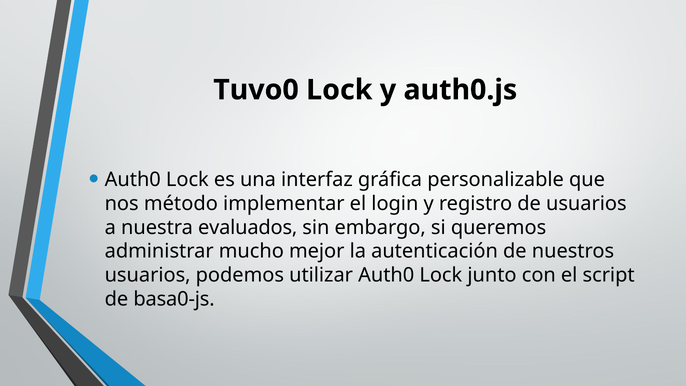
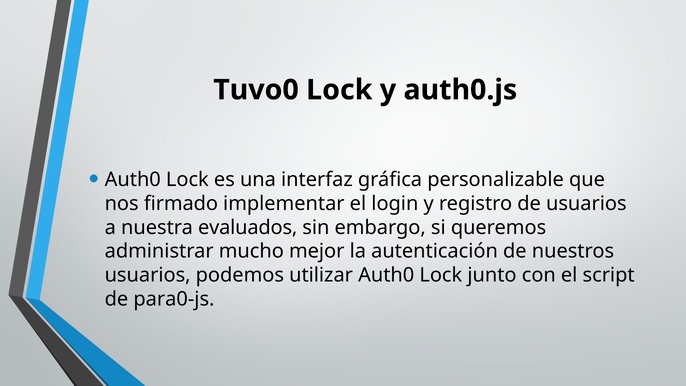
método: método -> firmado (181, 203)
basa0-js: basa0-js -> para0-js (174, 299)
